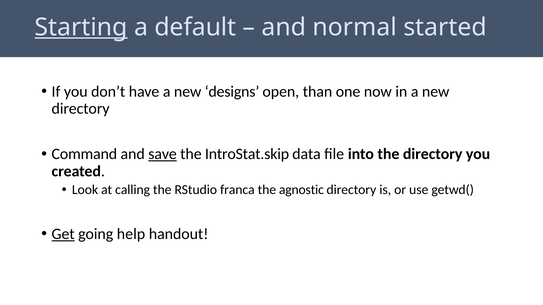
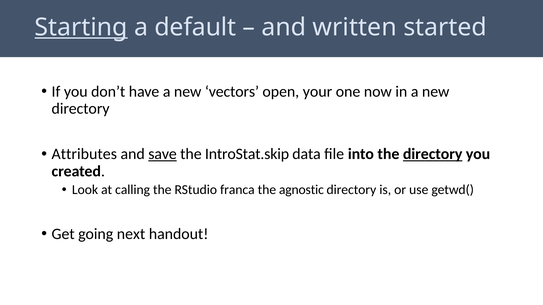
normal: normal -> written (355, 27)
designs: designs -> vectors (232, 92)
than: than -> your (317, 92)
Command: Command -> Attributes (84, 154)
directory underline: none -> present (433, 154)
Get underline: present -> none (63, 234)
help: help -> next (131, 234)
